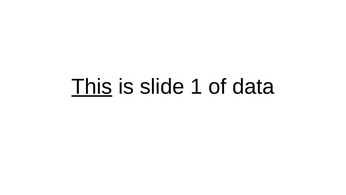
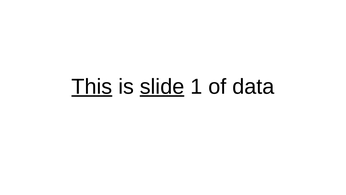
slide underline: none -> present (162, 86)
